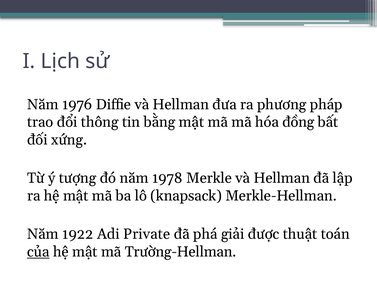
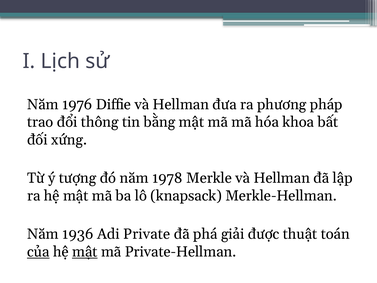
đồng: đồng -> khoa (298, 122)
1922: 1922 -> 1936 (78, 234)
mật underline: none -> present (85, 252)
Trường-Hellman: Trường-Hellman -> Private-Hellman (181, 252)
